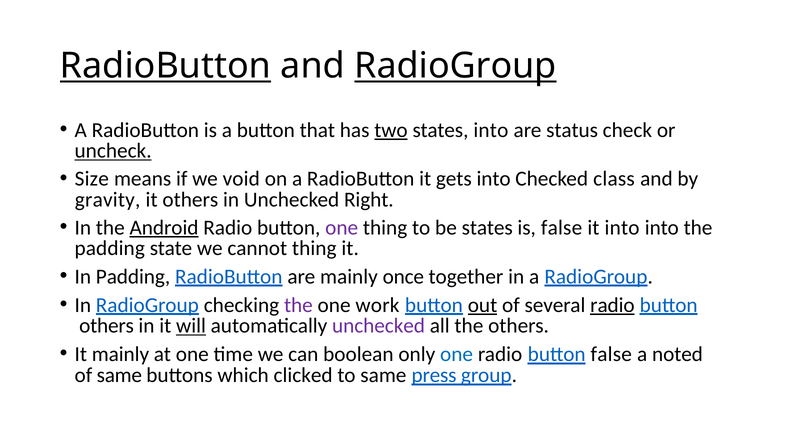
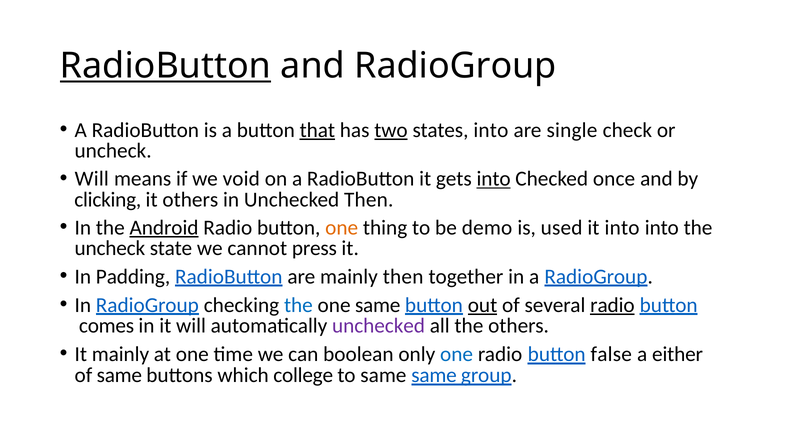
RadioGroup underline: present -> none (455, 66)
that underline: none -> present (317, 130)
status: status -> single (572, 130)
uncheck underline: present -> none (113, 151)
Size: Size -> Will (92, 179)
into underline: none -> present (494, 179)
class: class -> once (614, 179)
gravity: gravity -> clicking (108, 199)
Unchecked Right: Right -> Then (369, 199)
one colour: purple -> orange (342, 227)
be states: states -> demo (487, 227)
is false: false -> used (562, 227)
padding: padding -> uncheck (110, 248)
cannot thing: thing -> press (314, 248)
mainly once: once -> then (403, 276)
the colour: purple -> blue (298, 305)
one work: work -> same (378, 305)
others: others -> comes (107, 325)
will underline: present -> none (191, 325)
noted: noted -> either (678, 354)
clicked: clicked -> college (303, 375)
same press: press -> same (434, 375)
